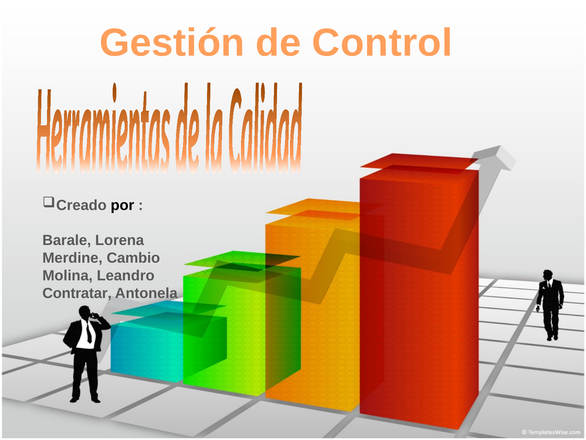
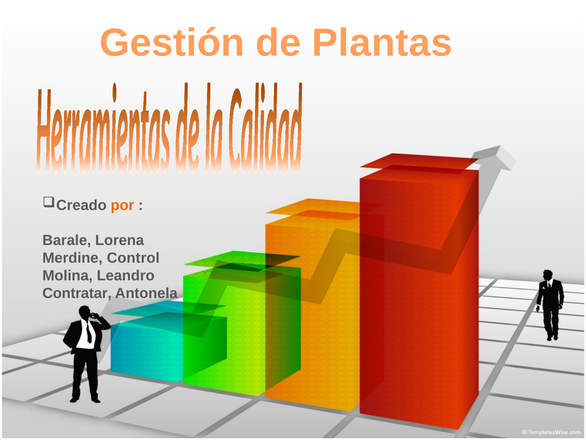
Control: Control -> Plantas (382, 43)
por colour: black -> orange (122, 205)
Cambio: Cambio -> Control (133, 258)
